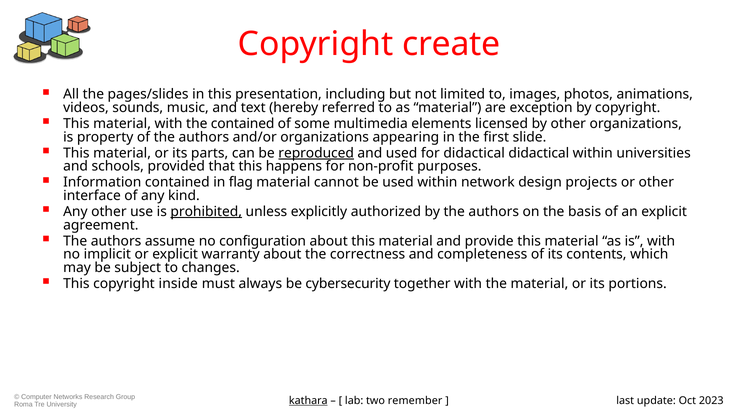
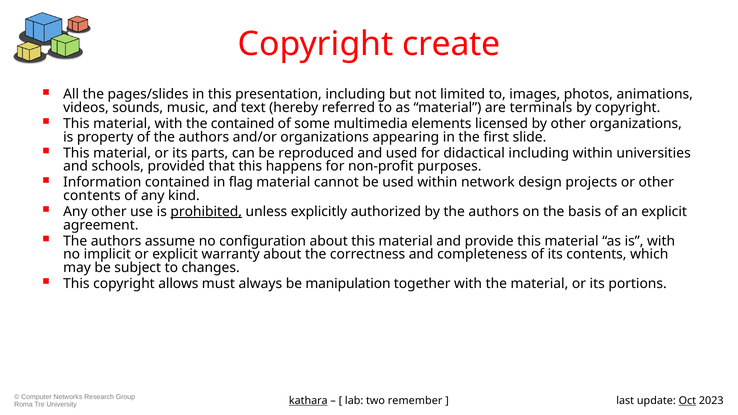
exception: exception -> terminals (541, 108)
reproduced underline: present -> none (316, 153)
didactical didactical: didactical -> including (539, 153)
interface: interface -> contents (92, 196)
inside: inside -> allows (178, 284)
cybersecurity: cybersecurity -> manipulation (348, 284)
Oct underline: none -> present (687, 401)
